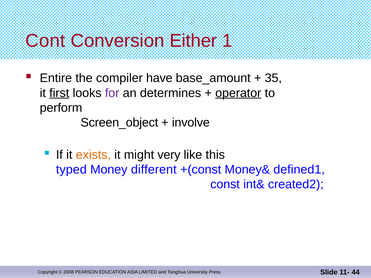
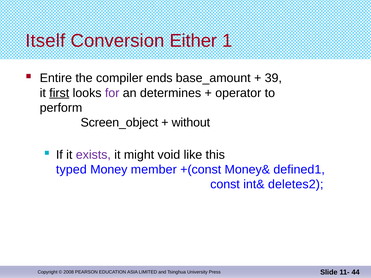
Cont: Cont -> Itself (45, 41)
have: have -> ends (159, 78)
35: 35 -> 39 (273, 78)
operator underline: present -> none (238, 93)
involve: involve -> without (191, 123)
exists colour: orange -> purple (93, 155)
very: very -> void (169, 155)
different: different -> member (154, 170)
created2: created2 -> deletes2 (296, 185)
